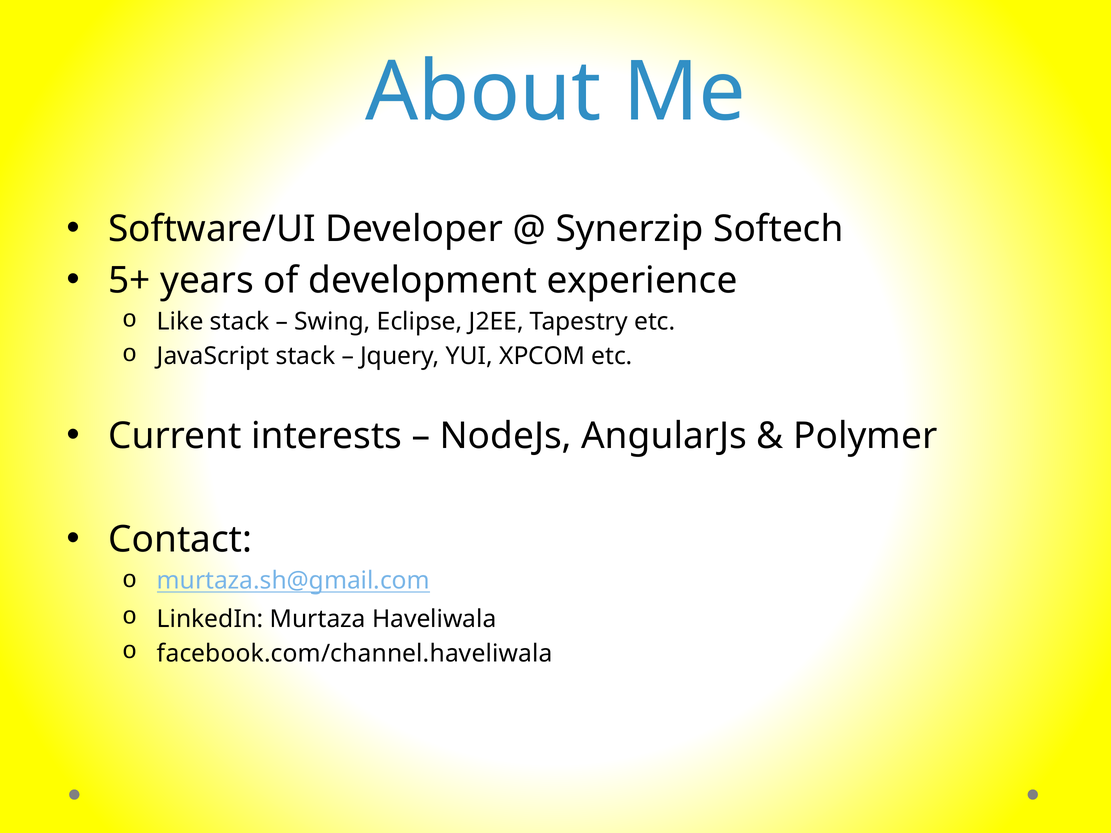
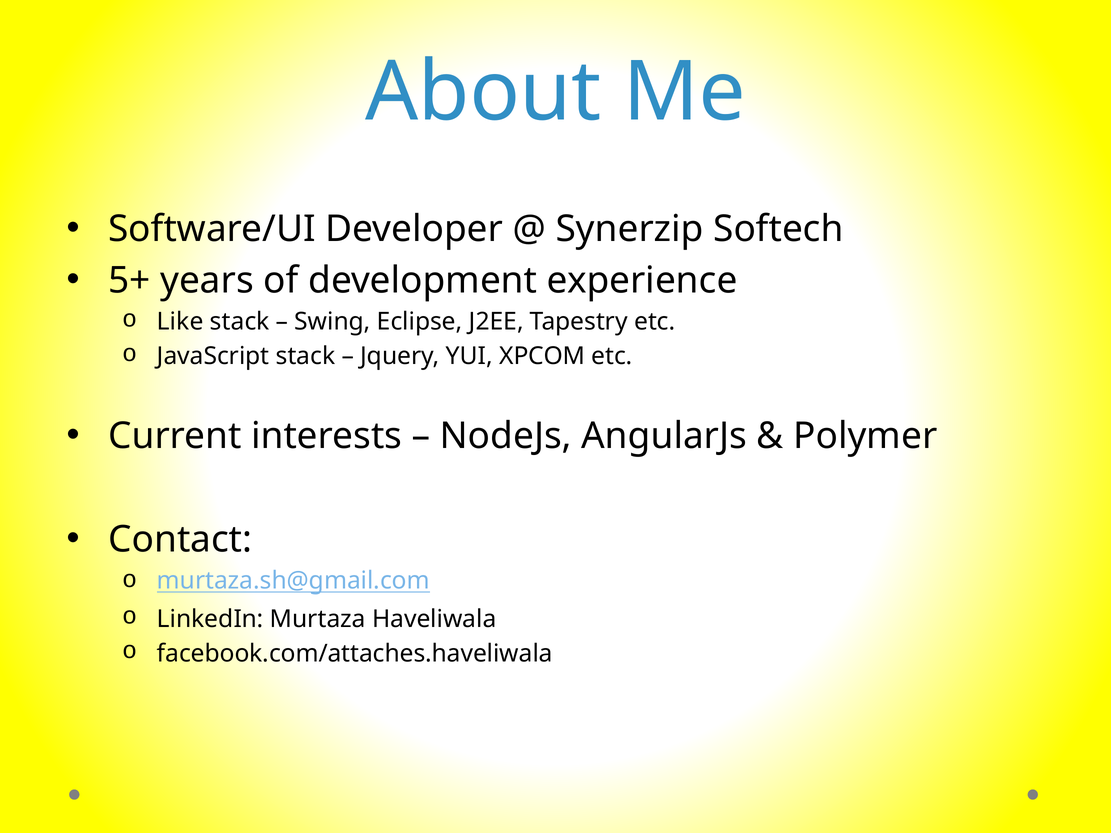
facebook.com/channel.haveliwala: facebook.com/channel.haveliwala -> facebook.com/attaches.haveliwala (355, 654)
